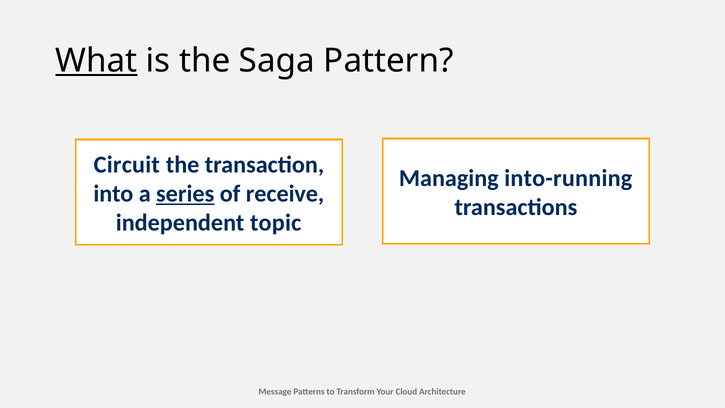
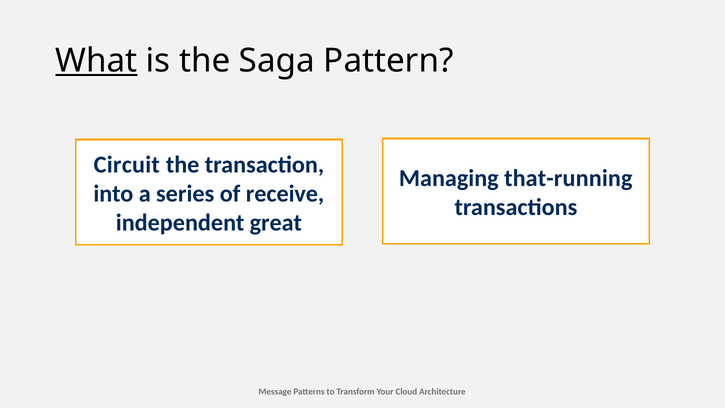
into-running: into-running -> that-running (568, 178)
series underline: present -> none (185, 194)
topic: topic -> great (276, 223)
